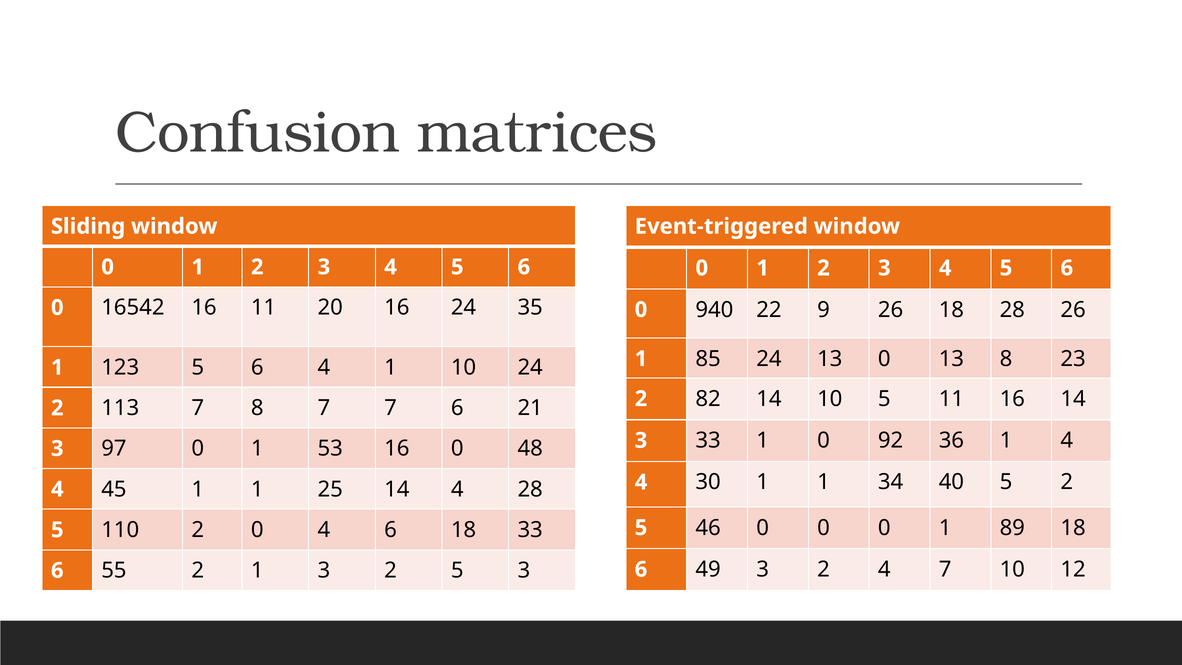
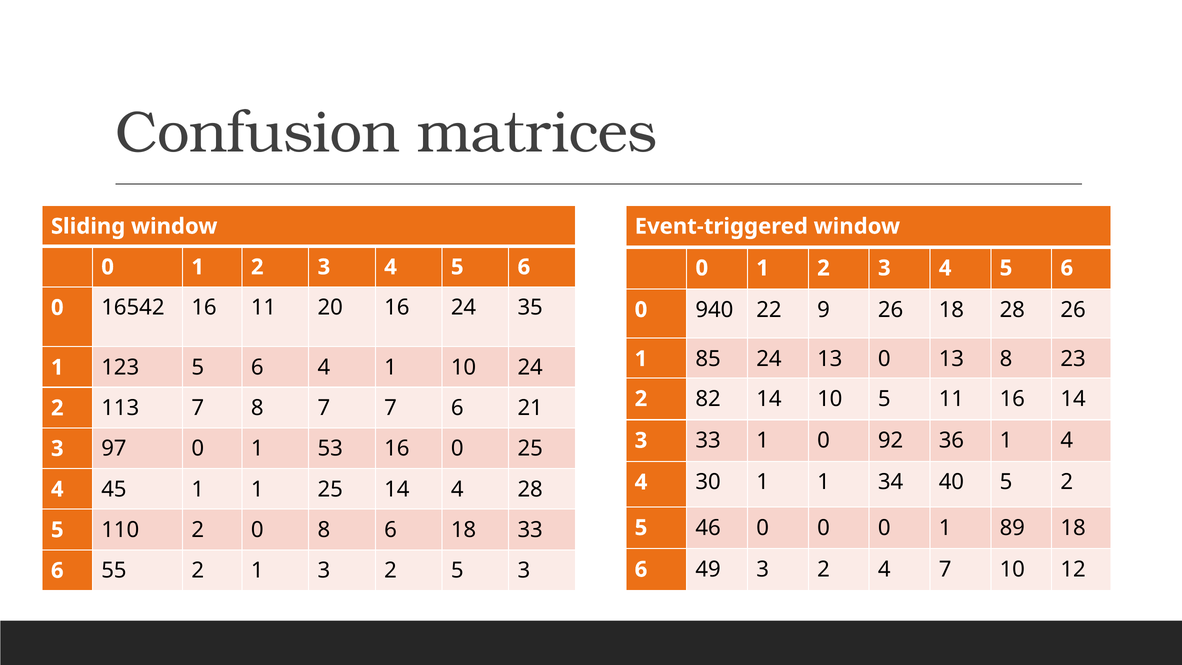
0 48: 48 -> 25 (530, 449)
0 4: 4 -> 8 (324, 530)
